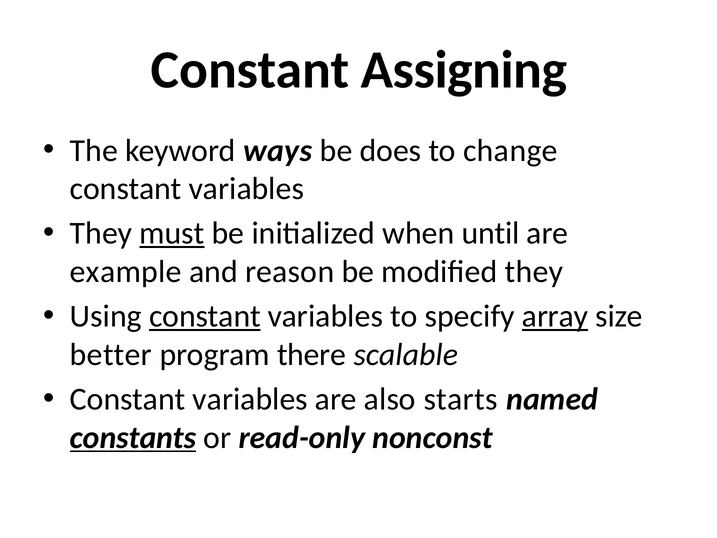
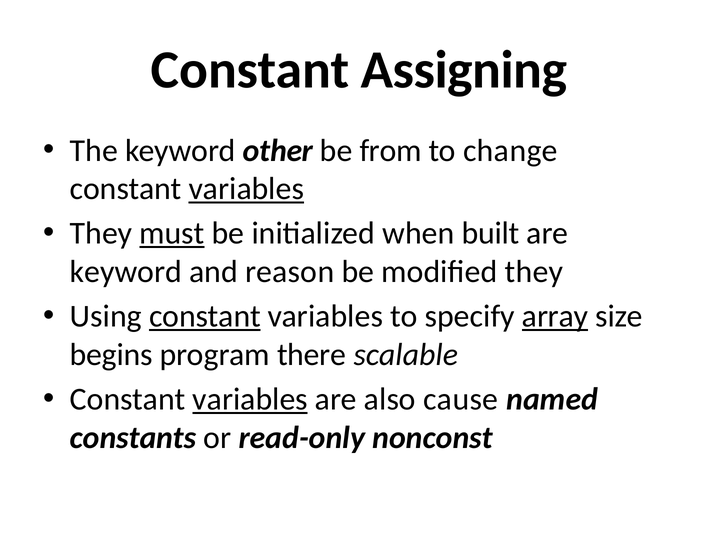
ways: ways -> other (278, 150)
does: does -> from (391, 150)
variables underline: none -> present (246, 189)
until: until -> built (490, 233)
example: example -> keyword (126, 272)
better: better -> begins (111, 354)
variables underline: none -> present (250, 399)
starts: starts -> cause (461, 399)
constants underline: present -> none (133, 437)
